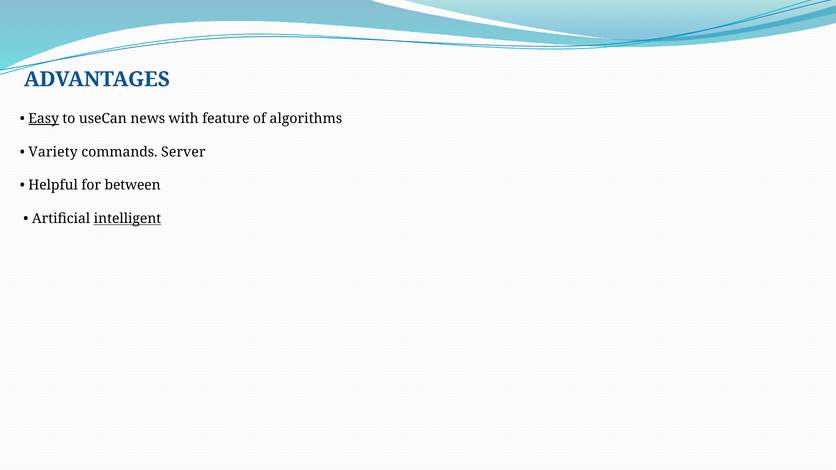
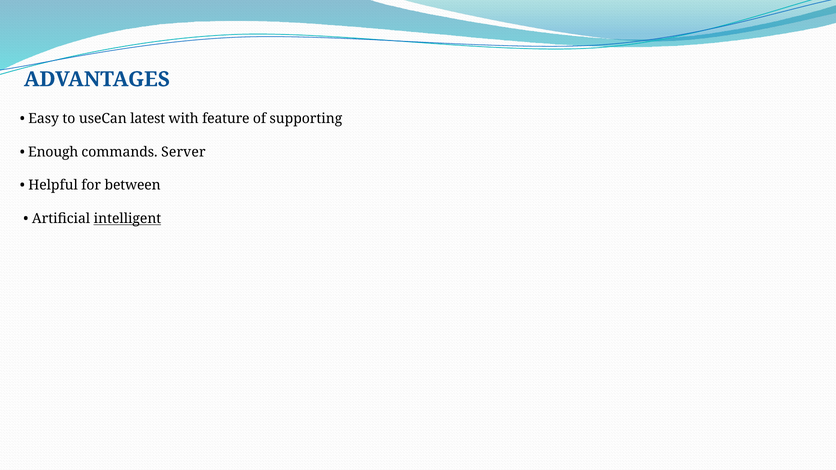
Easy underline: present -> none (44, 119)
news: news -> latest (148, 119)
algorithms: algorithms -> supporting (306, 119)
Variety: Variety -> Enough (53, 152)
